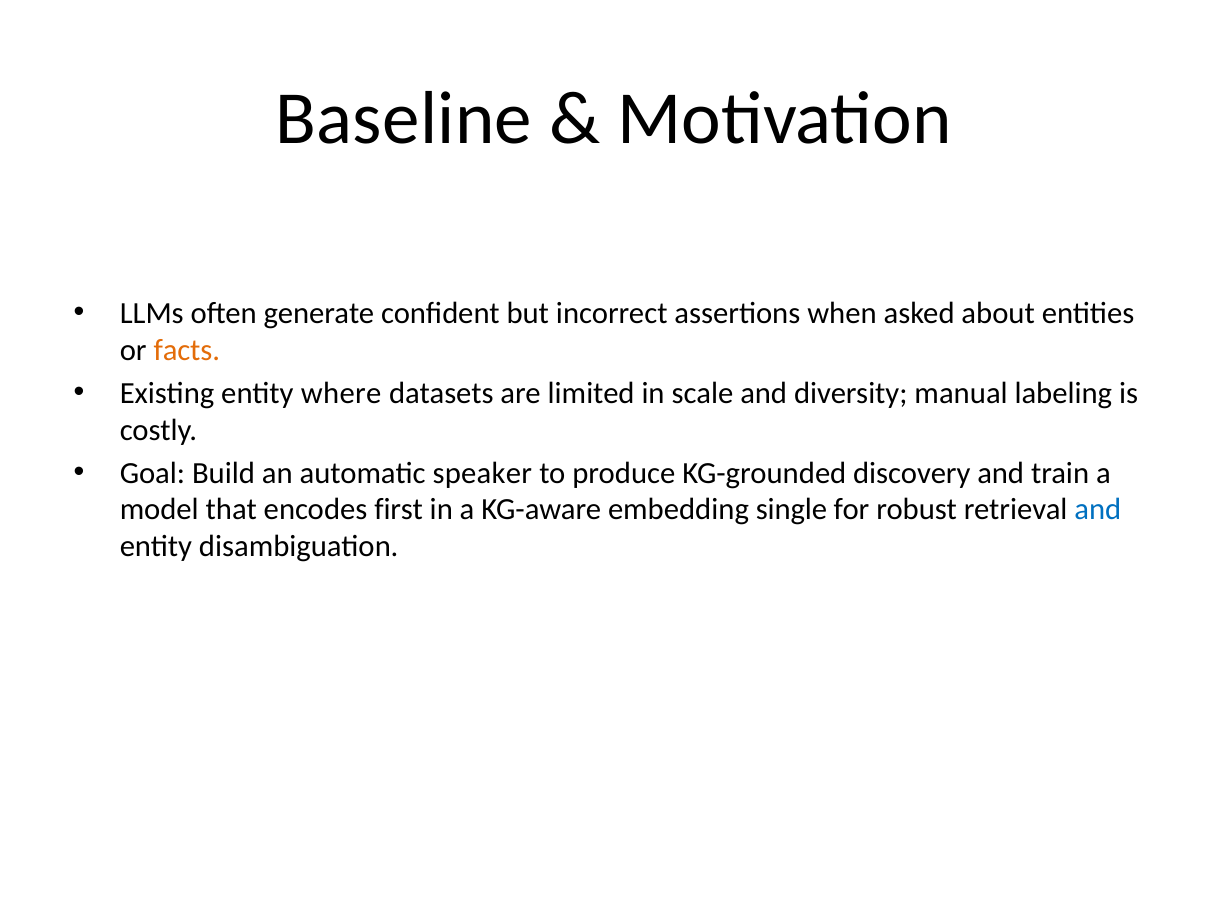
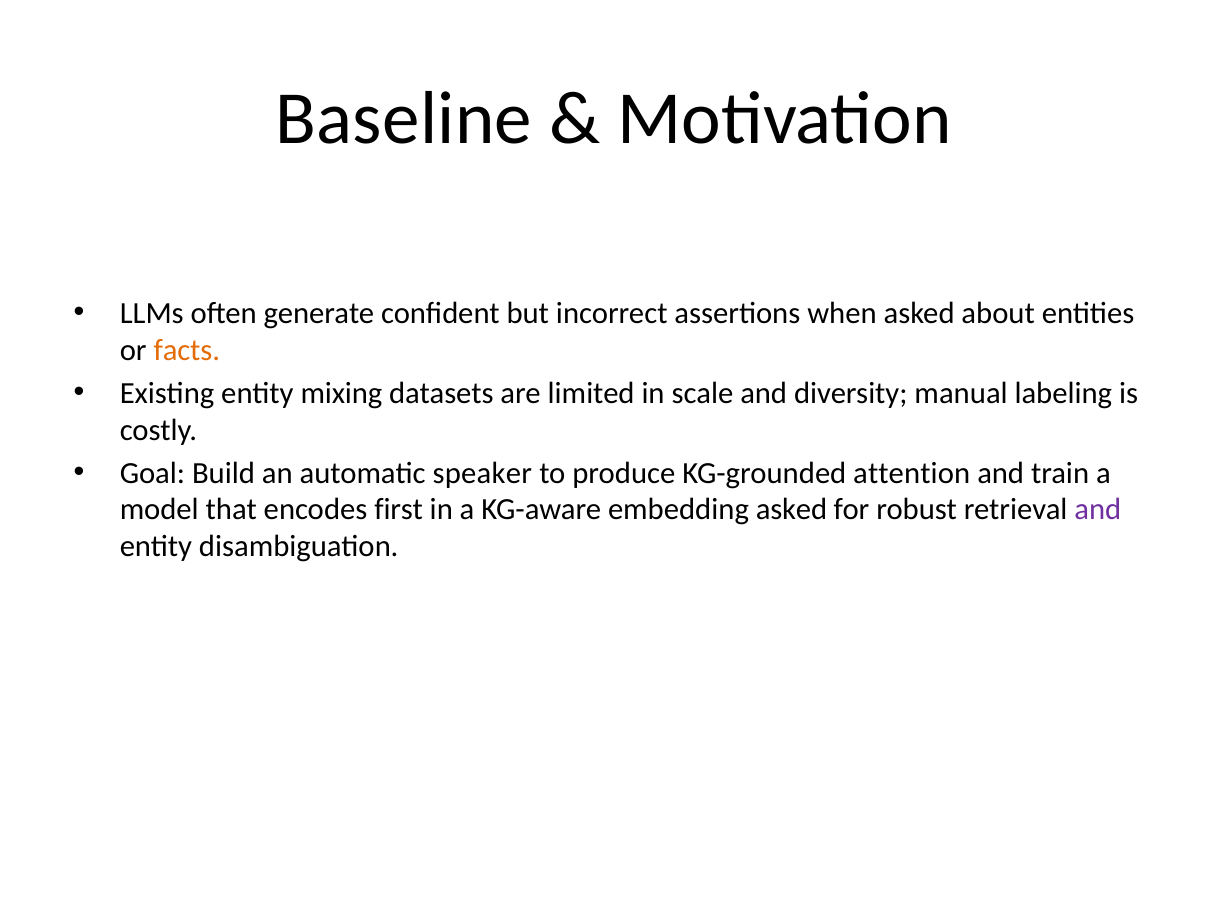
where: where -> mixing (341, 393)
discovery: discovery -> attention (912, 473)
embedding single: single -> asked (791, 510)
and colour: blue -> purple (1098, 510)
